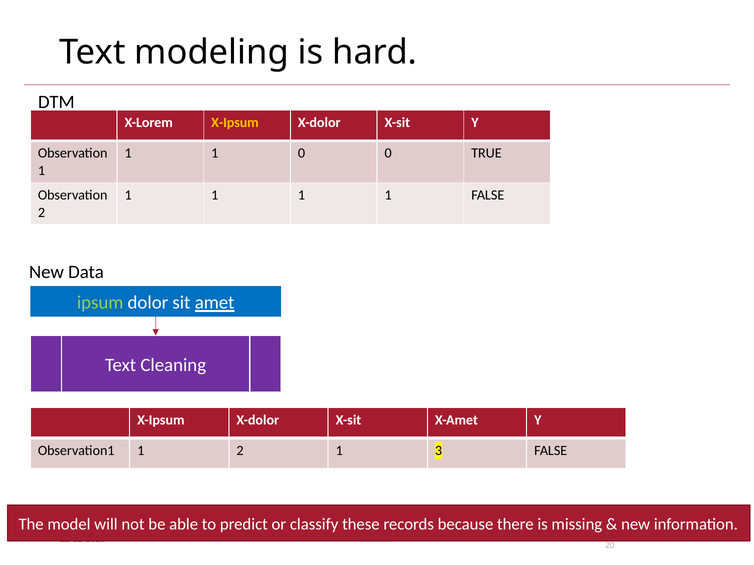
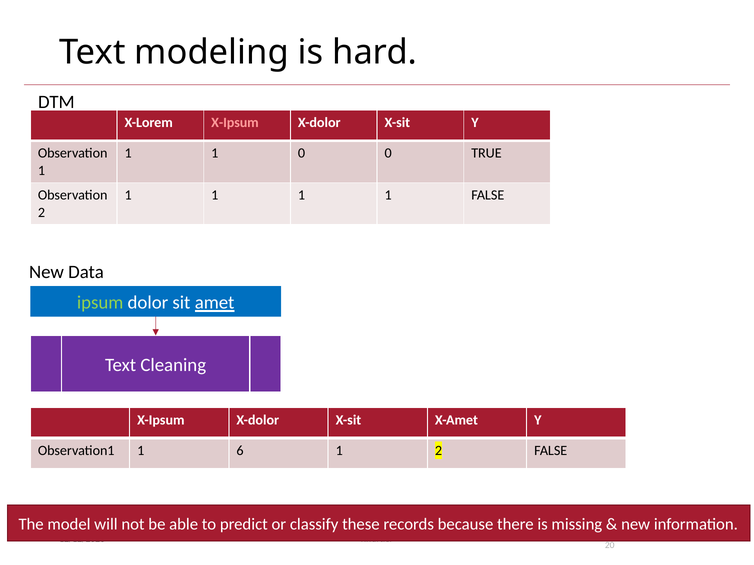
X-Ipsum colour: yellow -> pink (235, 123)
1 2: 2 -> 6 (240, 451)
1 3: 3 -> 2 (439, 451)
